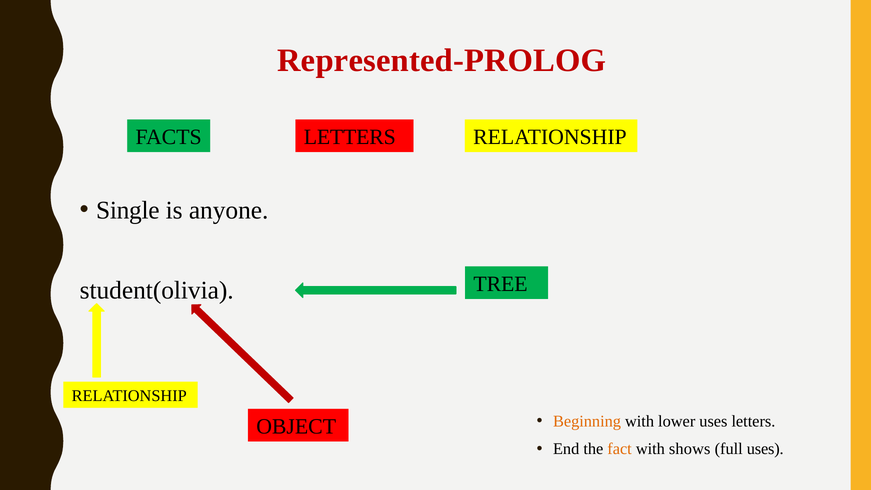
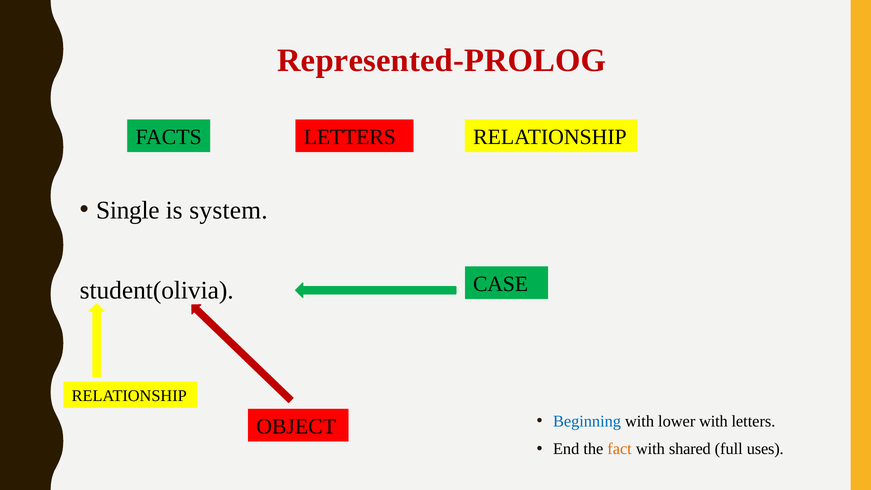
anyone: anyone -> system (229, 210)
TREE: TREE -> CASE (501, 284)
Beginning colour: orange -> blue (587, 421)
lower uses: uses -> with (713, 421)
shows: shows -> shared (690, 449)
